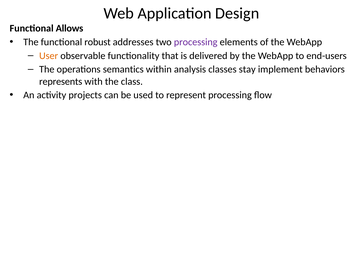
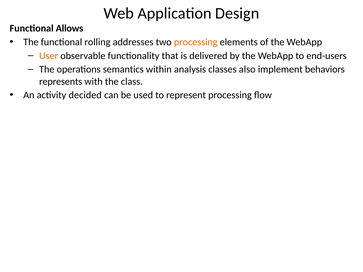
robust: robust -> rolling (97, 42)
processing colour: purple -> orange (196, 42)
stay: stay -> also (247, 69)
projects: projects -> decided (85, 95)
